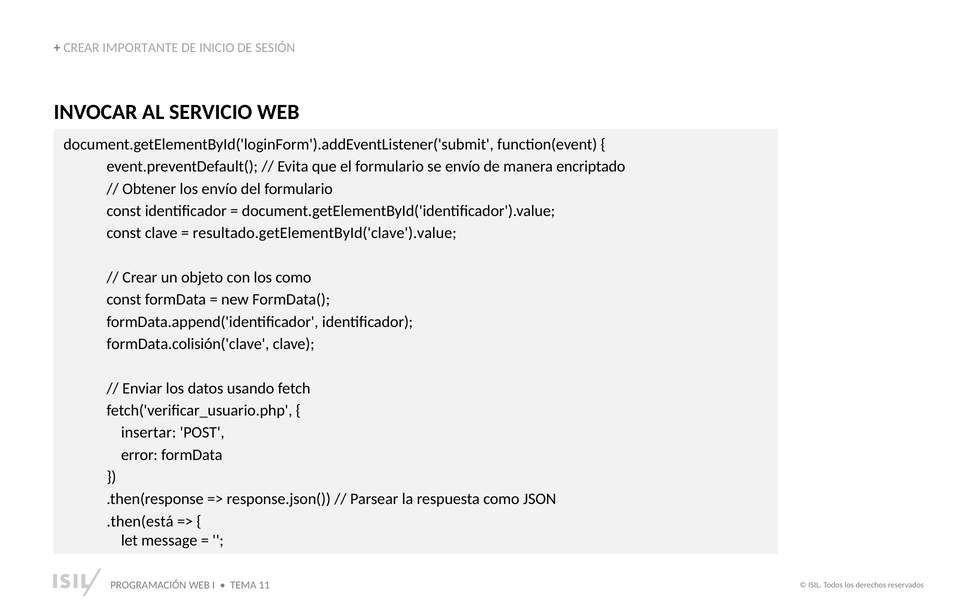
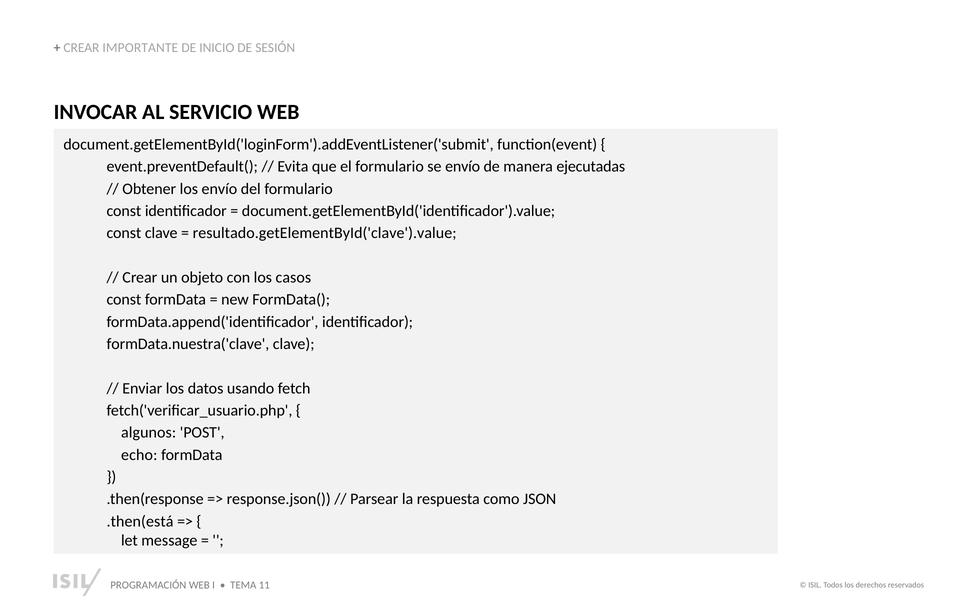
encriptado: encriptado -> ejecutadas (591, 167)
los como: como -> casos (293, 277)
formData.colisión('clave: formData.colisión('clave -> formData.nuestra('clave (188, 344)
insertar: insertar -> algunos (149, 433)
error: error -> echo (139, 455)
